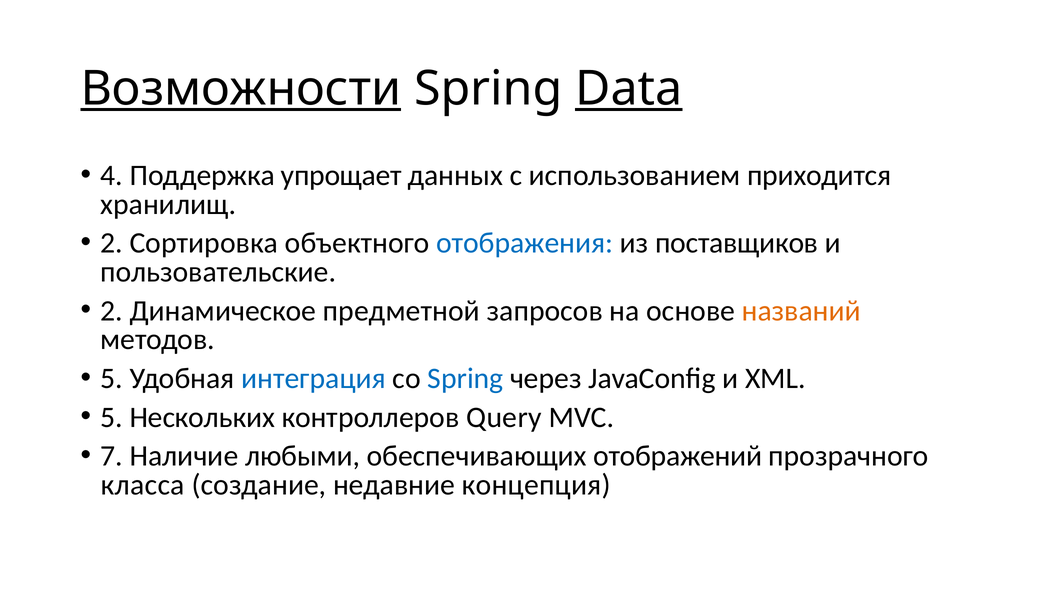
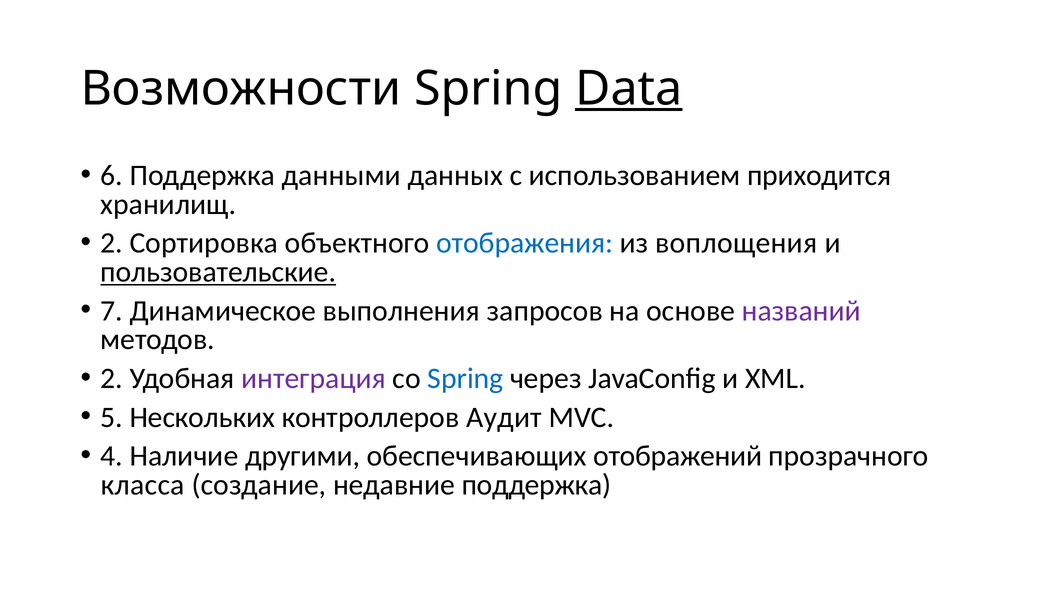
Возможности underline: present -> none (241, 89)
4: 4 -> 6 (112, 176)
упрощает: упрощает -> данными (341, 176)
поставщиков: поставщиков -> воплощения (736, 243)
пользовательские underline: none -> present (218, 272)
2: 2 -> 7 (112, 311)
предметной: предметной -> выполнения (401, 311)
названий colour: orange -> purple (801, 311)
5: 5 -> 2 (112, 379)
интеграция colour: blue -> purple (314, 379)
Query: Query -> Аудит (504, 418)
7: 7 -> 4 (112, 456)
любыми: любыми -> другими (302, 456)
недавние концепция: концепция -> поддержка (537, 485)
